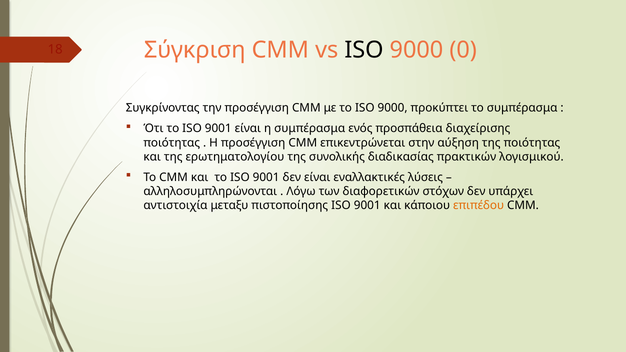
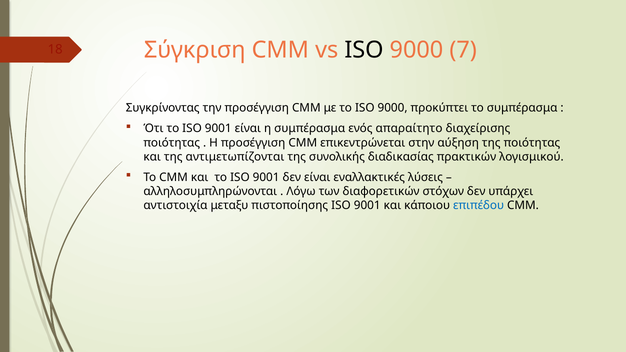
0: 0 -> 7 (463, 50)
προσπάθεια: προσπάθεια -> απαραίτητο (409, 129)
ερωτηματολογίου: ερωτηματολογίου -> αντιμετωπίζονται (235, 157)
επιπέδου colour: orange -> blue (479, 206)
